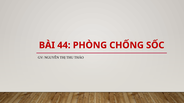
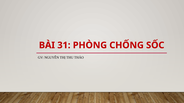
44: 44 -> 31 (64, 45)
